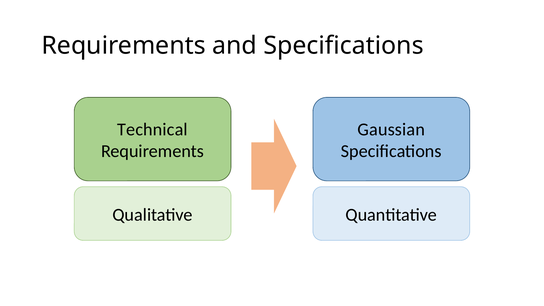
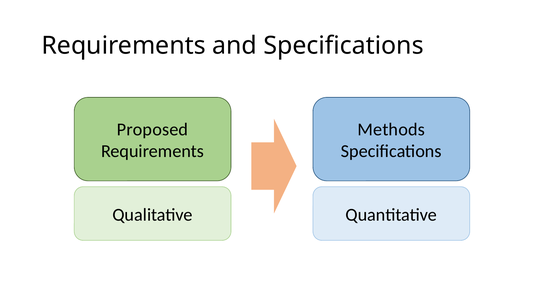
Technical: Technical -> Proposed (152, 129)
Gaussian: Gaussian -> Methods (391, 129)
